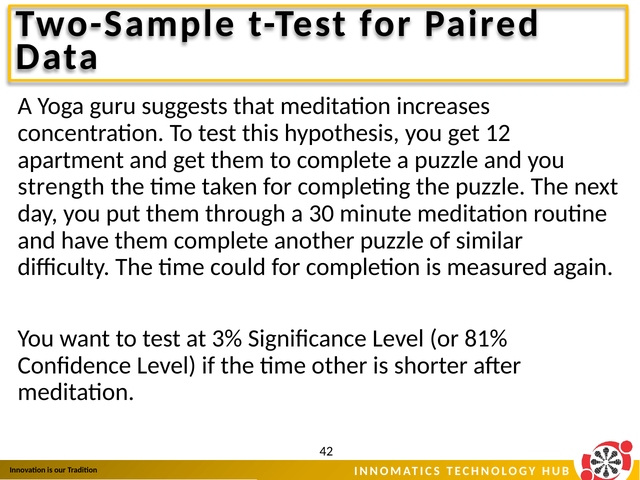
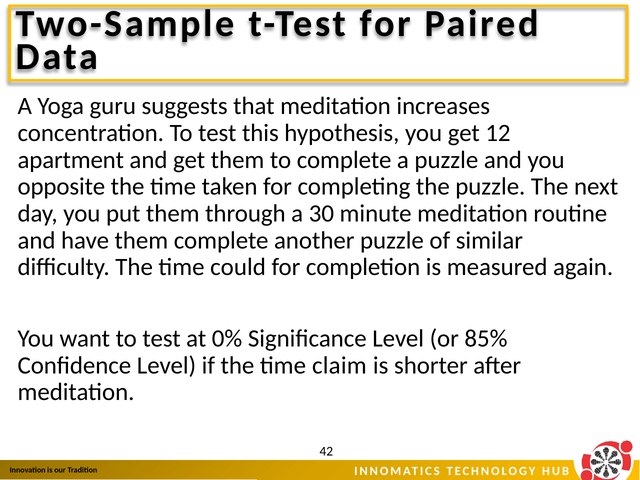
strength: strength -> opposite (61, 187)
3%: 3% -> 0% (227, 339)
81%: 81% -> 85% (486, 339)
other: other -> claim (339, 365)
